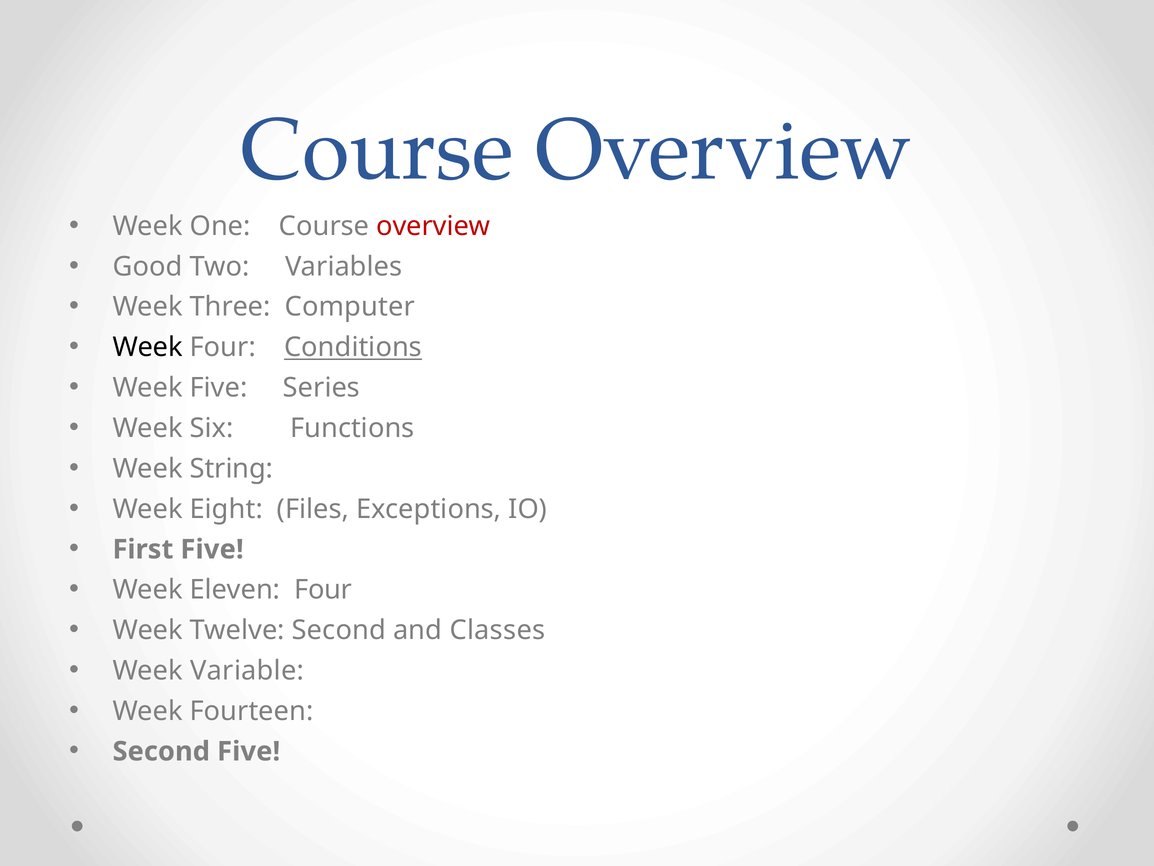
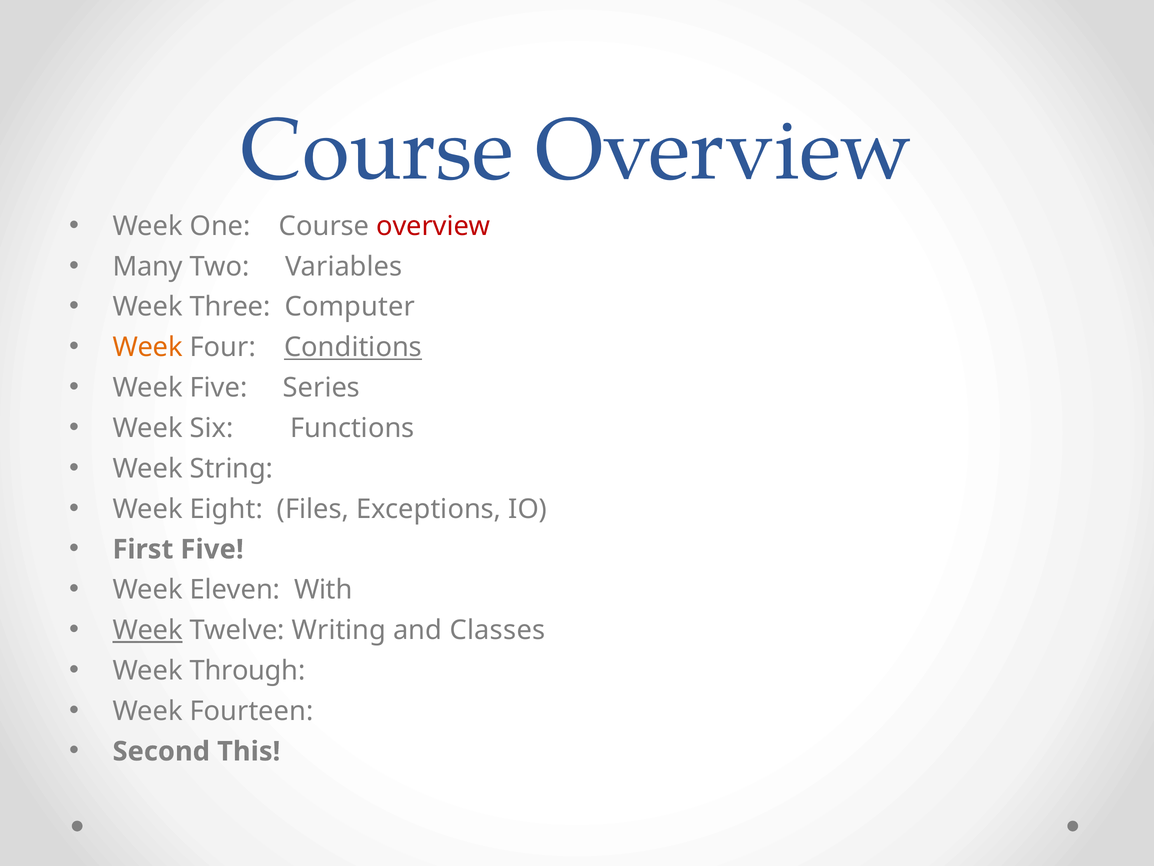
Good: Good -> Many (148, 266)
Week colour: black -> orange (148, 347)
Eleven Four: Four -> With (323, 589)
Week underline: none -> present (148, 630)
Twelve Second: Second -> Writing (339, 630)
Variable: Variable -> Through (248, 670)
Second Five: Five -> This (249, 751)
